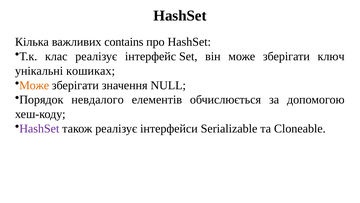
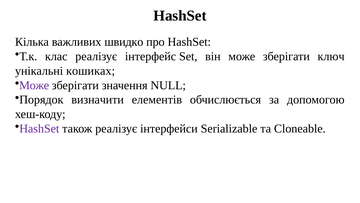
contains: contains -> швидко (124, 42)
Може colour: orange -> purple (34, 85)
невдалого: невдалого -> визначити (98, 100)
